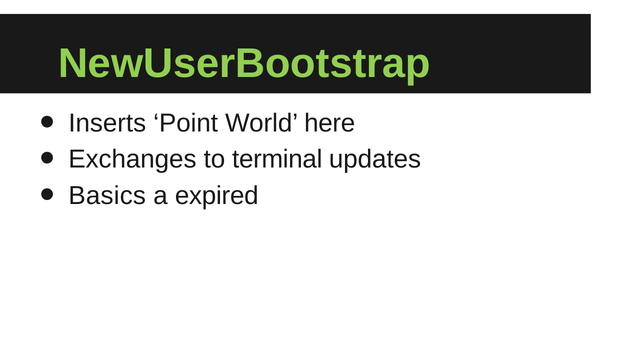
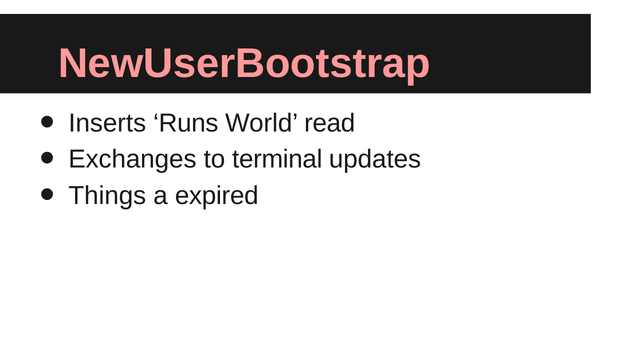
NewUserBootstrap colour: light green -> pink (244, 63)
Point: Point -> Runs (186, 123)
here: here -> read (330, 123)
Basics: Basics -> Things (107, 196)
